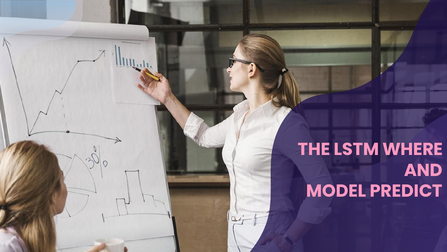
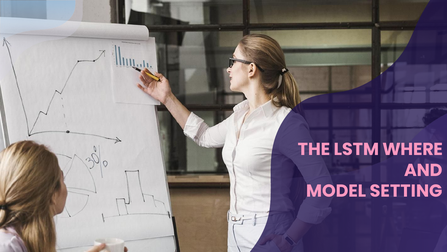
PREDICT: PREDICT -> SETTING (406, 191)
